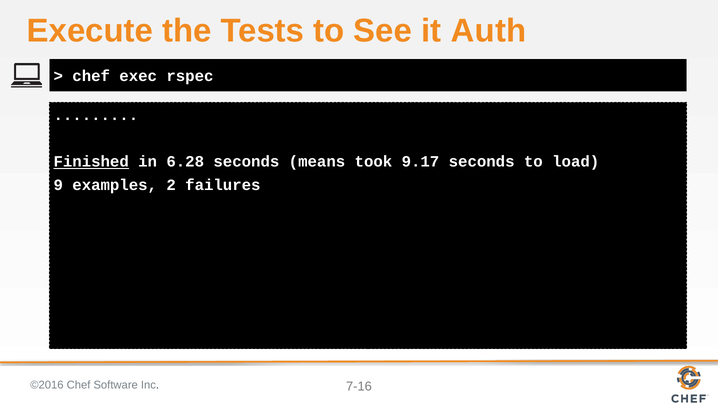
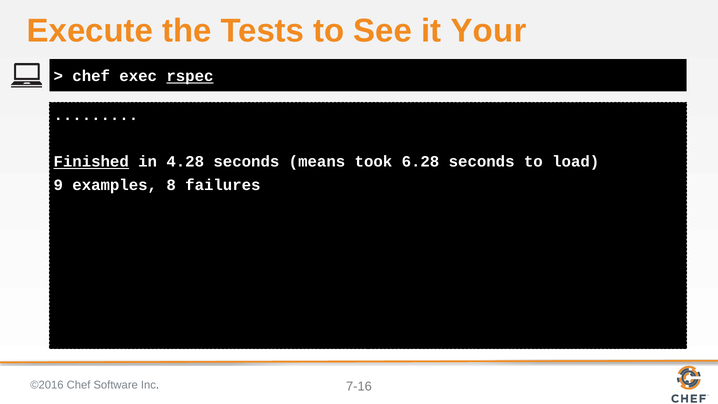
Auth: Auth -> Your (489, 31)
rspec underline: none -> present (190, 76)
6.28: 6.28 -> 4.28 (185, 162)
9.17: 9.17 -> 6.28 (420, 162)
2: 2 -> 8 (171, 185)
